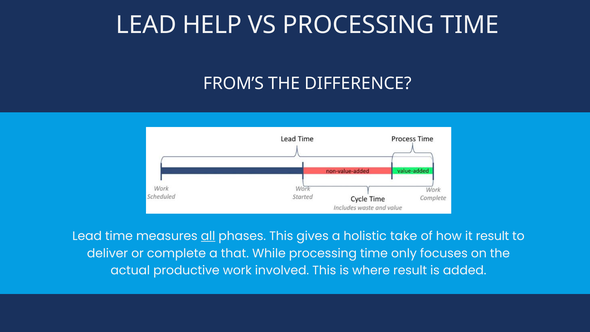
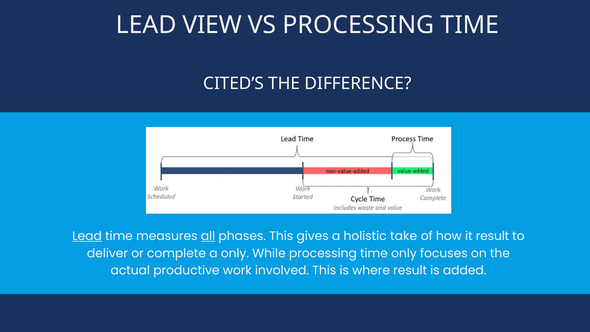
HELP: HELP -> VIEW (212, 25)
FROM’S: FROM’S -> CITED’S (234, 83)
Lead underline: none -> present (87, 236)
a that: that -> only (235, 253)
